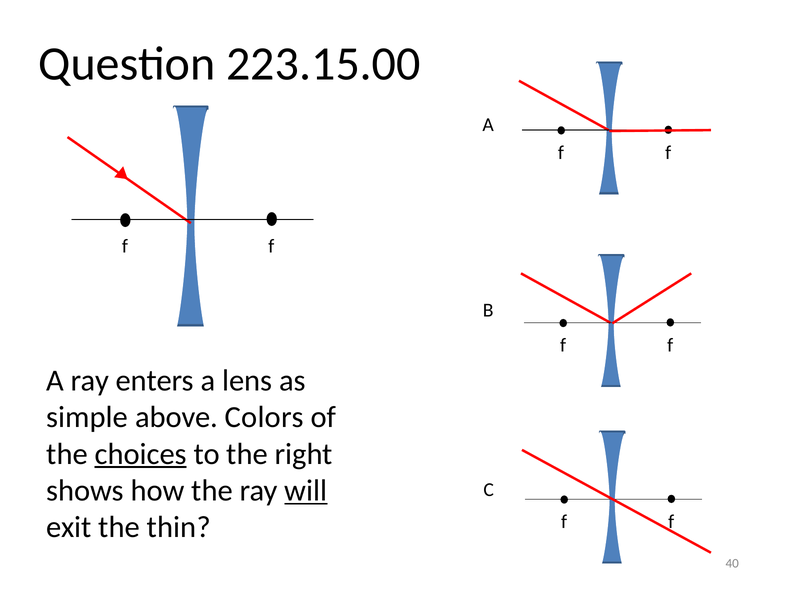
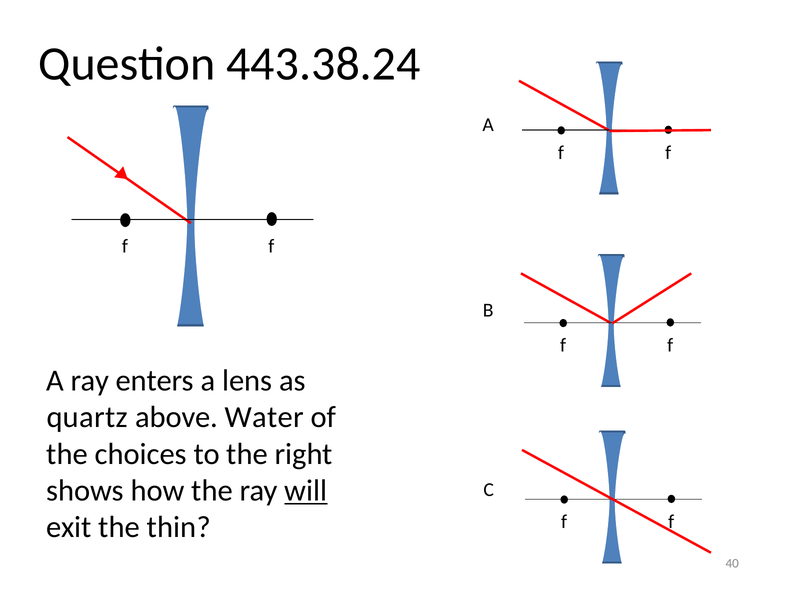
223.15.00: 223.15.00 -> 443.38.24 (323, 64)
simple: simple -> quartz (87, 417)
Colors: Colors -> Water (264, 417)
choices underline: present -> none (141, 454)
